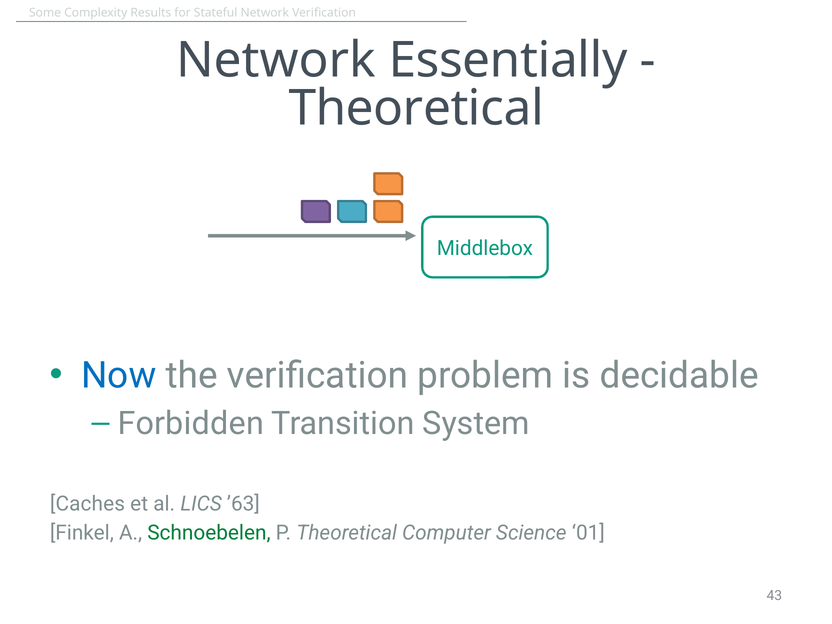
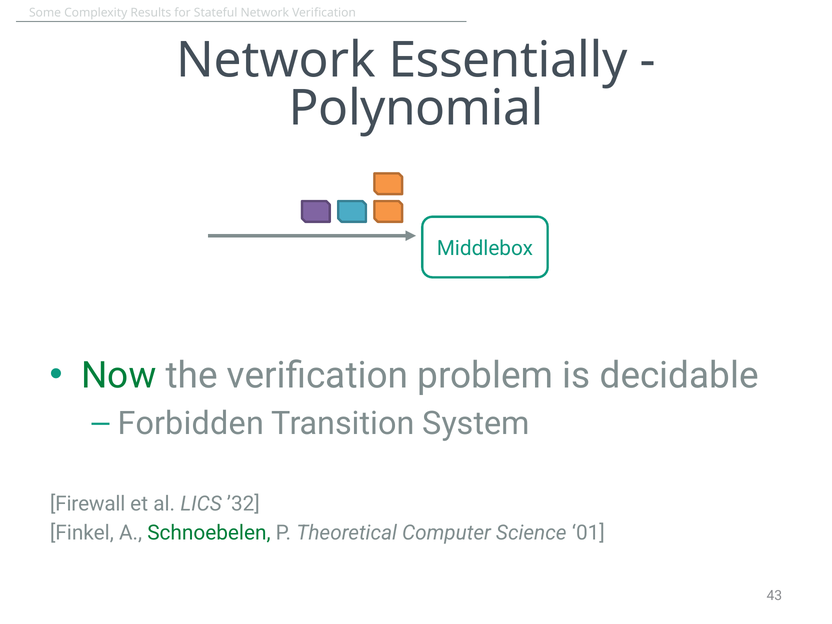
Theoretical: Theoretical -> Polynomial (416, 108)
Now colour: blue -> green (119, 376)
Caches: Caches -> Firewall (88, 504)
’63: ’63 -> ’32 (243, 504)
